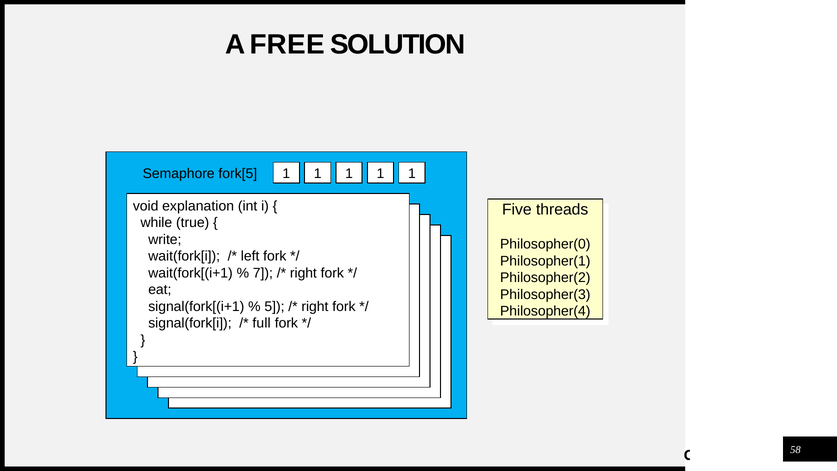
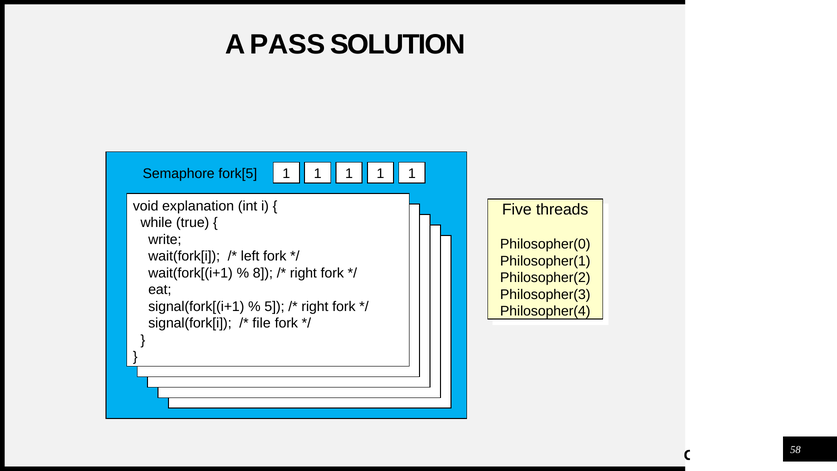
FREE: FREE -> PASS (287, 44)
7: 7 -> 8 (263, 273)
full: full -> file (262, 323)
